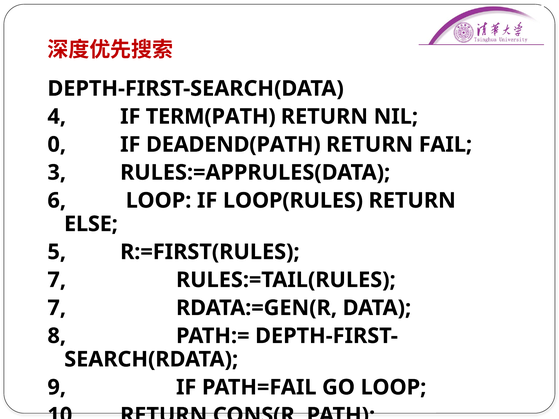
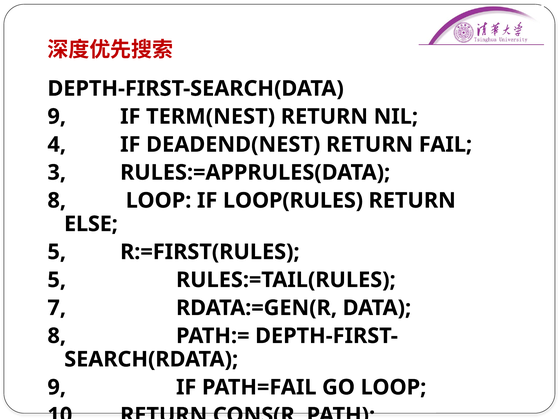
4: 4 -> 9 (57, 117)
TERM(PATH: TERM(PATH -> TERM(NEST (211, 117)
0: 0 -> 4 (57, 145)
DEADEND(PATH: DEADEND(PATH -> DEADEND(NEST (233, 145)
6: 6 -> 8 (57, 201)
7: 7 -> 5 (57, 280)
